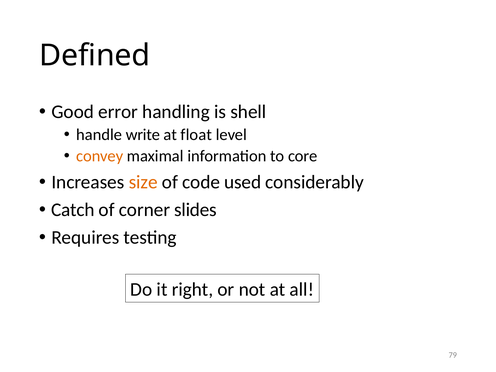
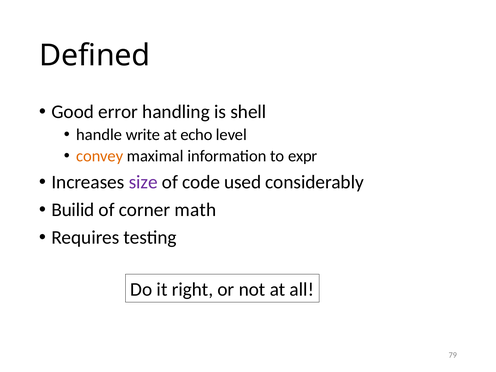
float: float -> echo (196, 135)
core: core -> expr (303, 156)
size colour: orange -> purple (143, 182)
Catch: Catch -> Builid (73, 210)
slides: slides -> math (195, 210)
